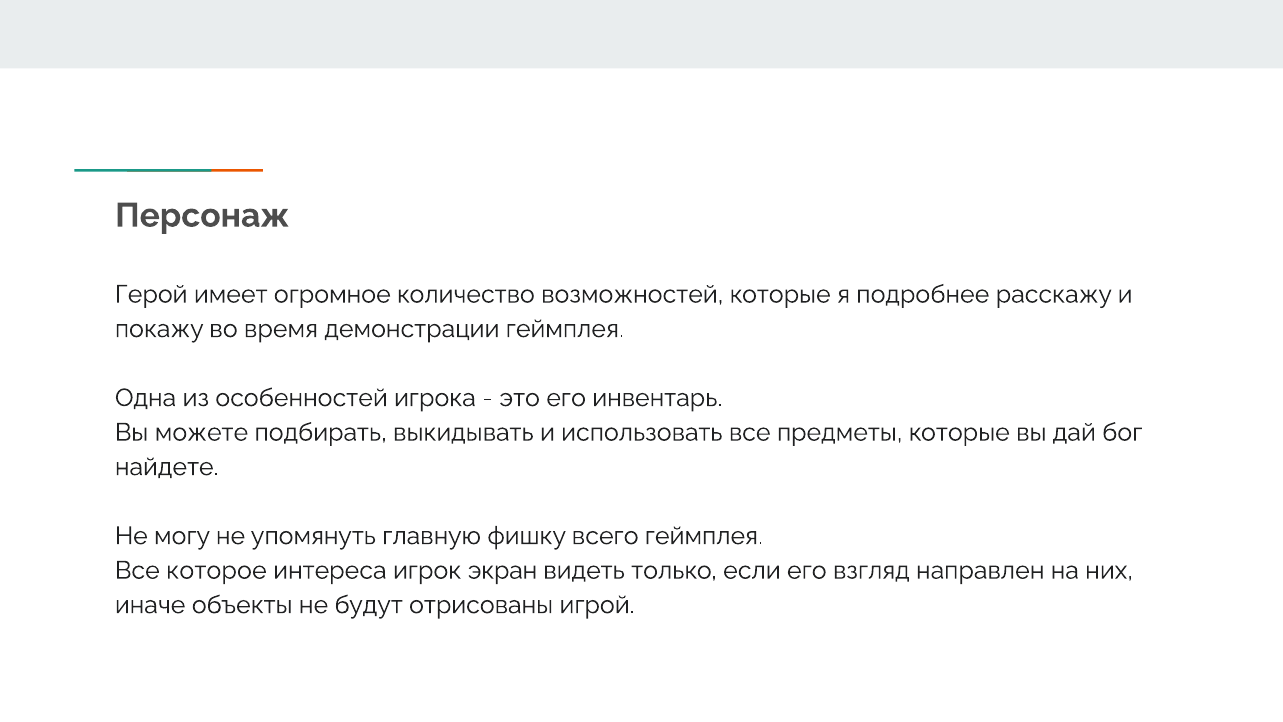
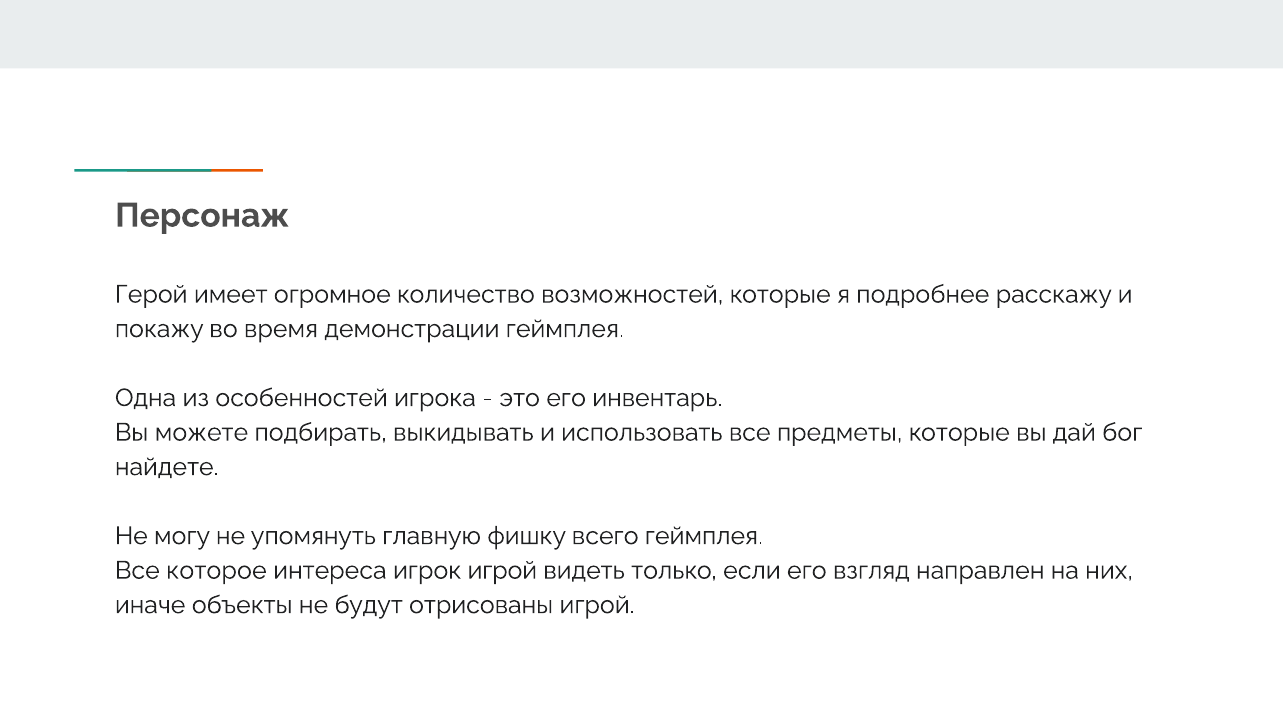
игрок экран: экран -> игрой (502, 570)
